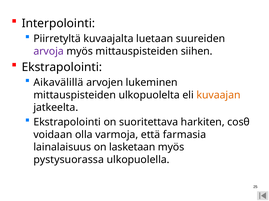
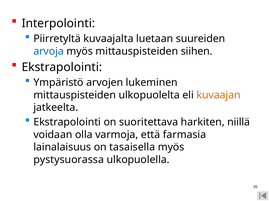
arvoja colour: purple -> blue (49, 51)
Aikavälillä: Aikavälillä -> Ympäristö (58, 83)
cosθ: cosθ -> niillä (239, 123)
lasketaan: lasketaan -> tasaisella (132, 148)
